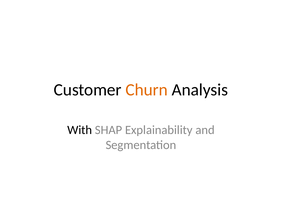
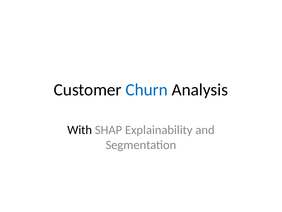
Churn colour: orange -> blue (147, 90)
